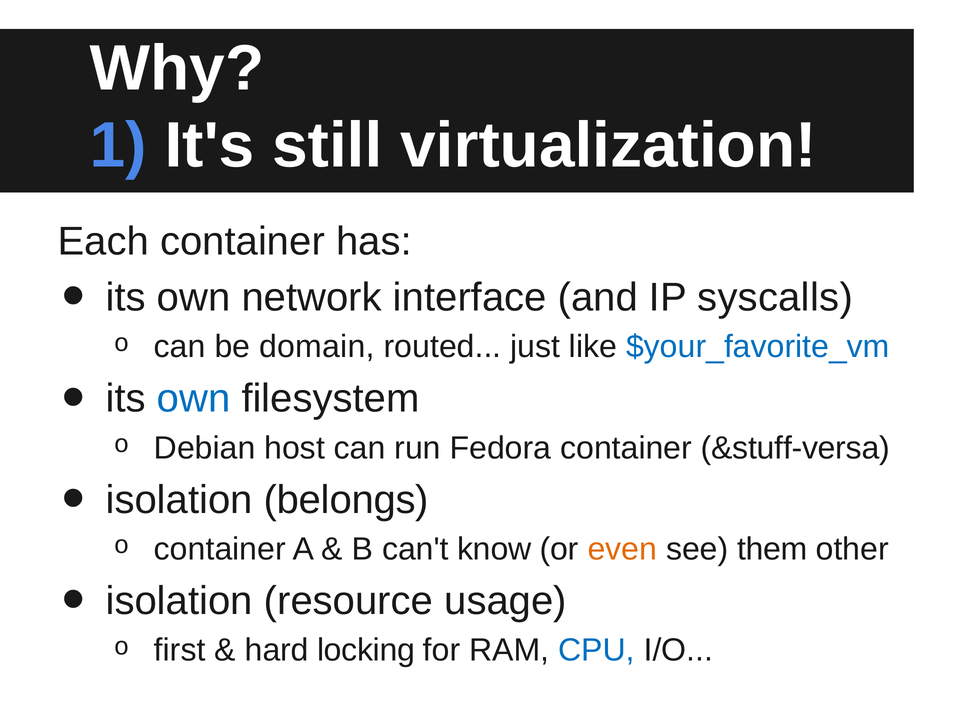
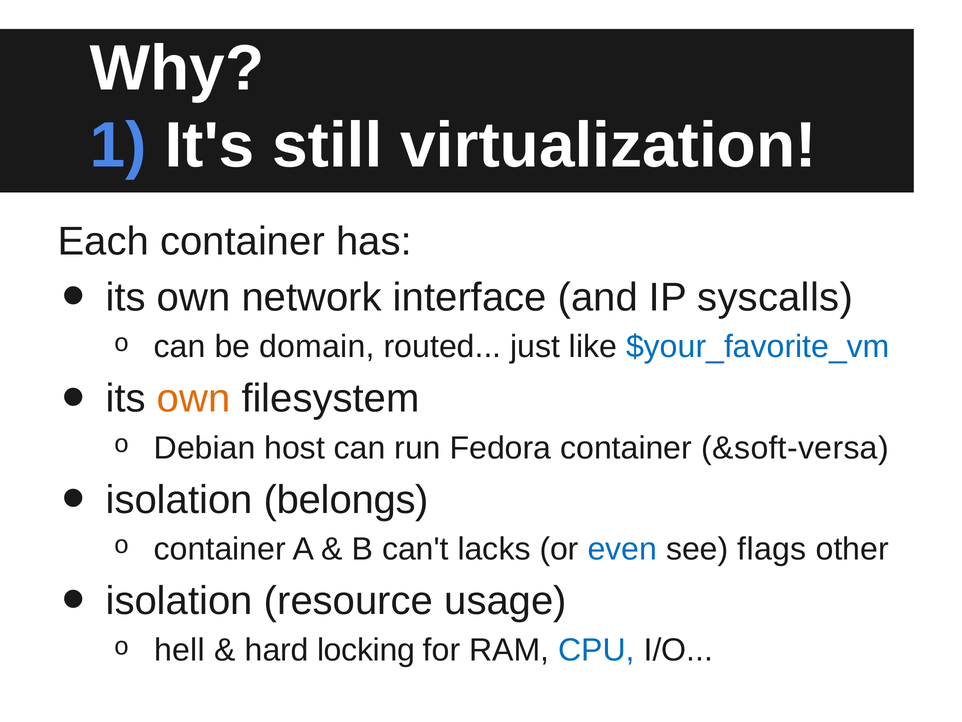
own colour: blue -> orange (194, 398)
&stuff-versa: &stuff-versa -> &soft-versa (795, 448)
know: know -> lacks (494, 549)
even colour: orange -> blue (622, 549)
them: them -> flags (772, 549)
first: first -> hell (180, 650)
